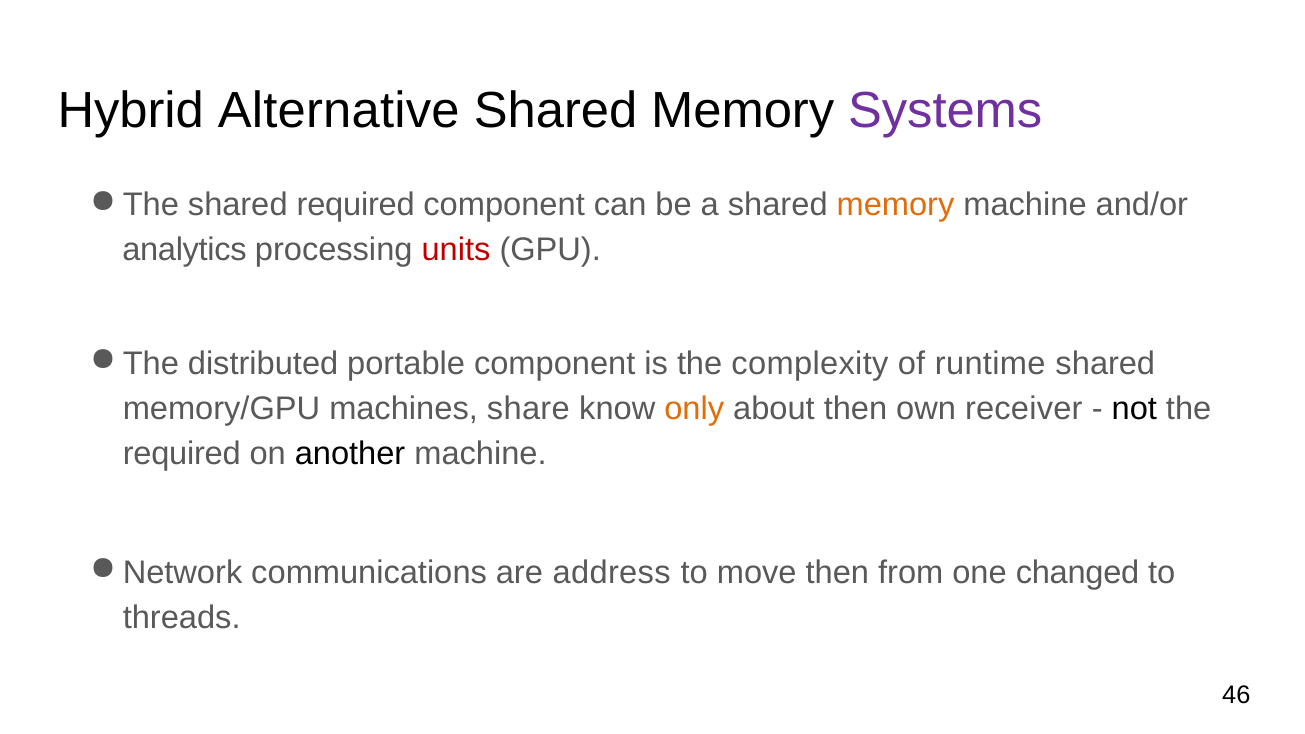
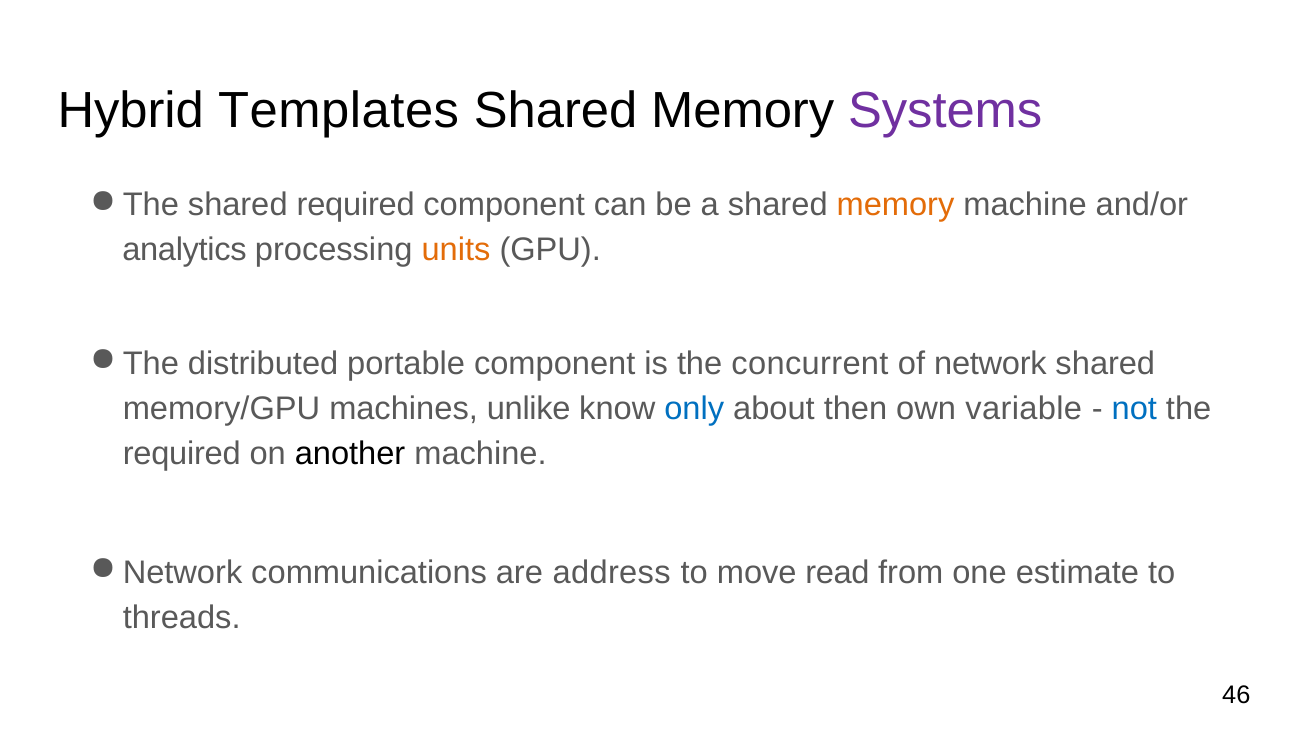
Alternative: Alternative -> Templates (339, 111)
units colour: red -> orange (456, 250)
complexity: complexity -> concurrent (810, 363)
runtime: runtime -> network (990, 363)
share: share -> unlike (529, 408)
only colour: orange -> blue (694, 408)
receiver: receiver -> variable (1024, 408)
not colour: black -> blue (1134, 408)
move then: then -> read (837, 572)
changed: changed -> estimate (1077, 572)
